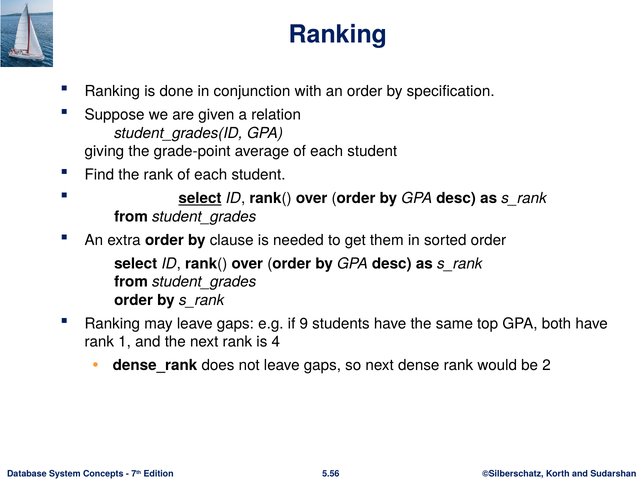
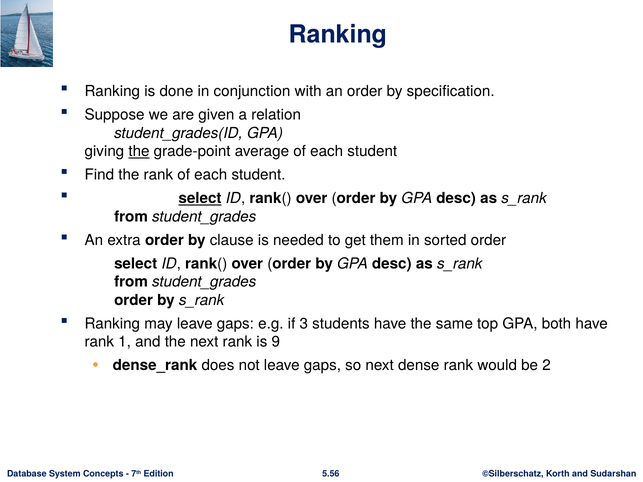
the underline: none -> present (139, 151)
9: 9 -> 3 (304, 324)
4: 4 -> 9 (276, 342)
